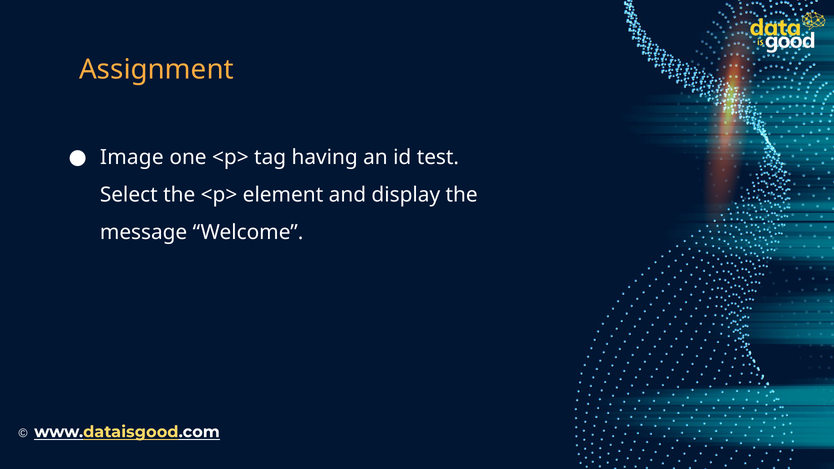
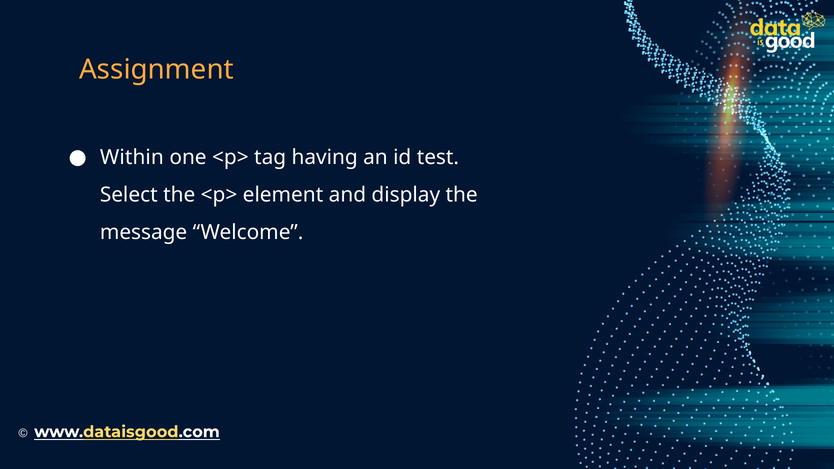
Image: Image -> Within (132, 157)
